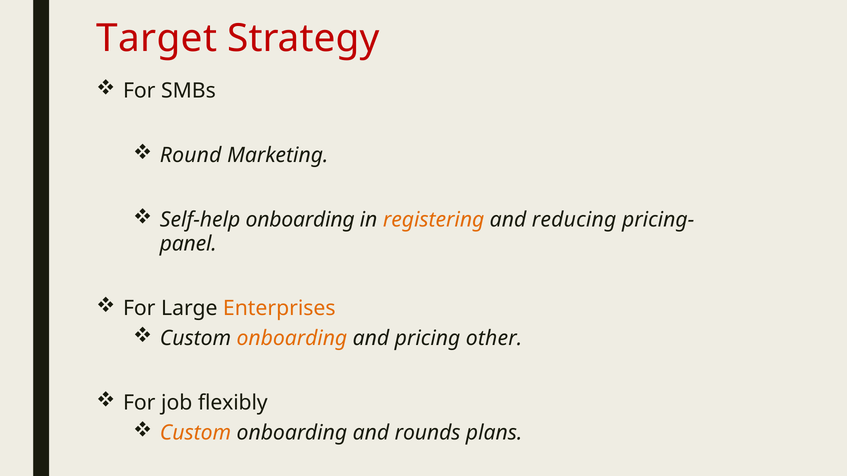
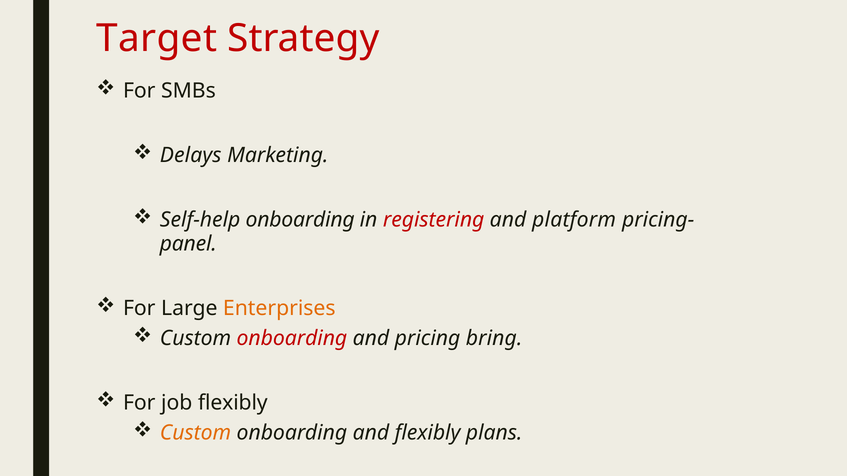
Round: Round -> Delays (191, 155)
registering colour: orange -> red (434, 220)
reducing: reducing -> platform (574, 220)
onboarding colour: orange -> red (292, 339)
other: other -> bring (494, 339)
and rounds: rounds -> flexibly (428, 433)
